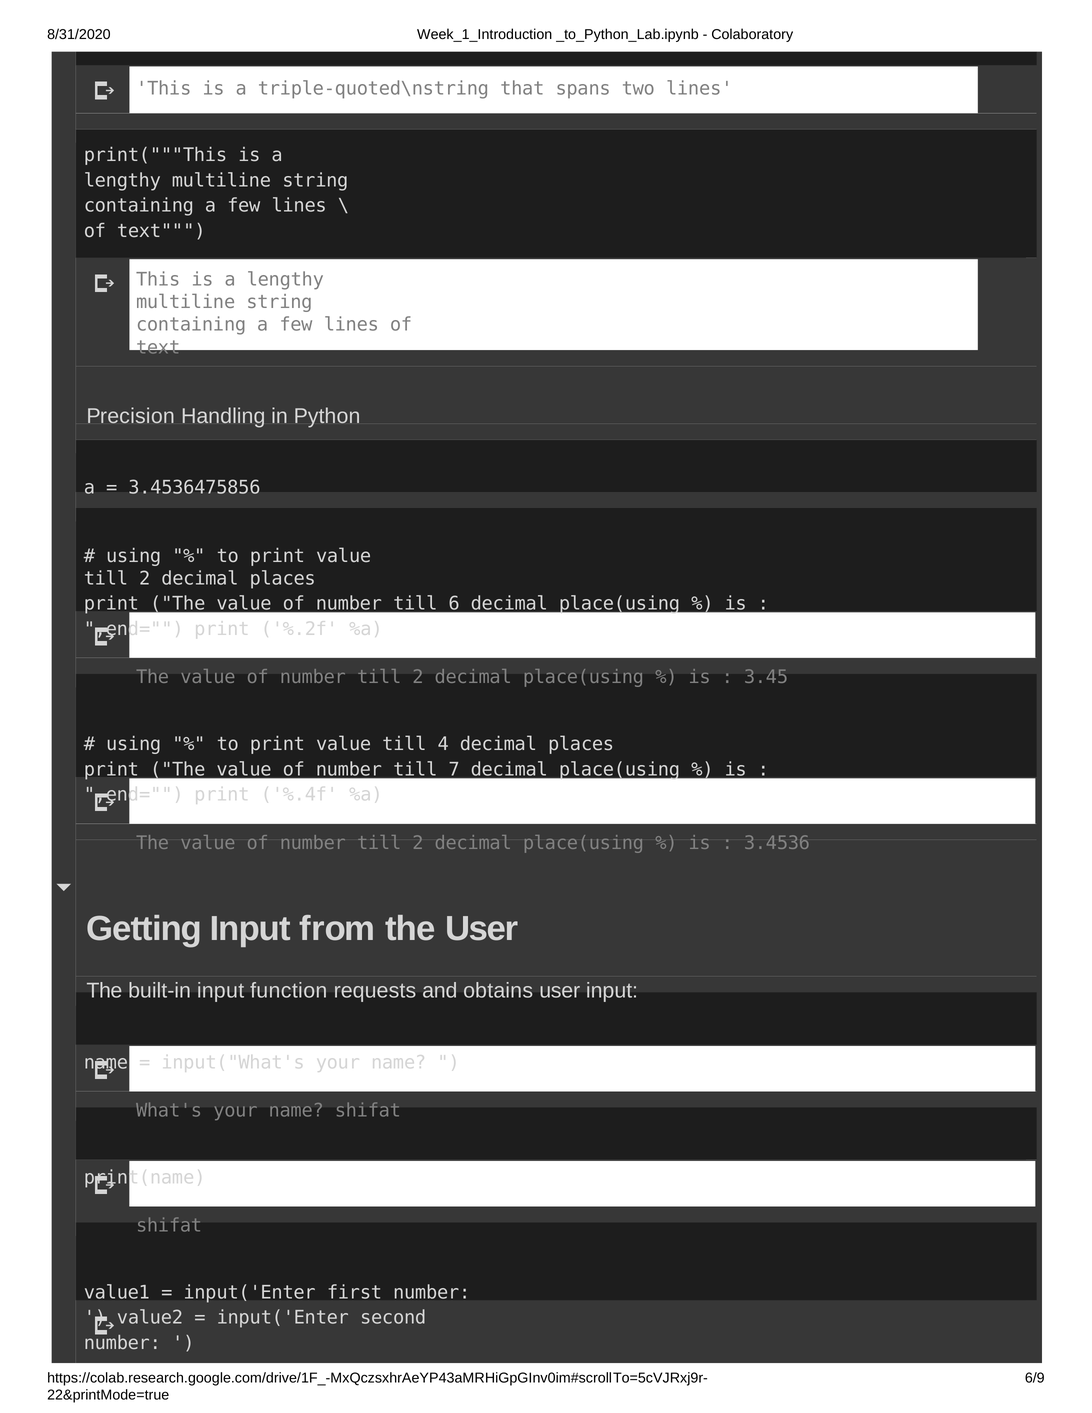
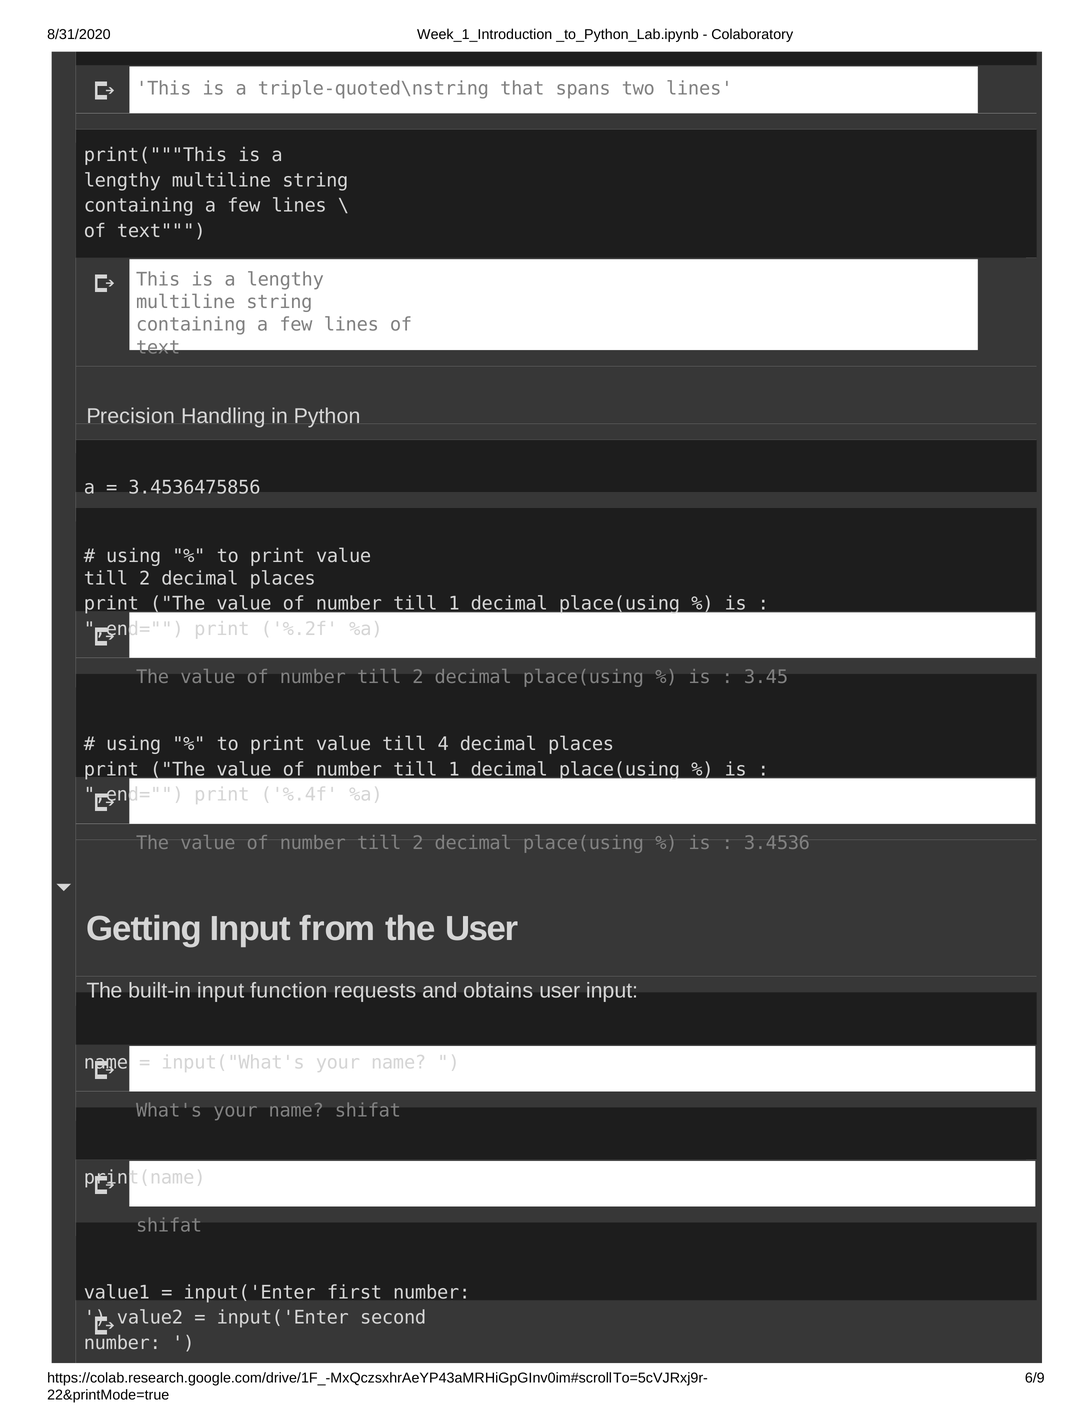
6: 6 -> 1 (454, 604)
7: 7 -> 1 (454, 770)
